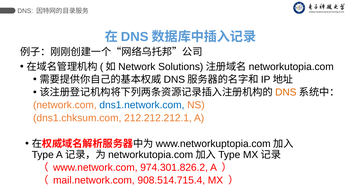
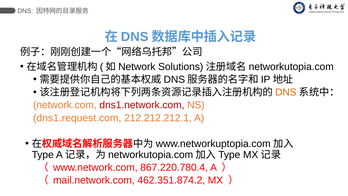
dns1.network.com colour: blue -> red (142, 105)
dns1.chksum.com: dns1.chksum.com -> dns1.request.com (77, 118)
974.301.826.2: 974.301.826.2 -> 867.220.780.4 (174, 167)
908.514.715.4: 908.514.715.4 -> 462.351.874.2 (171, 180)
